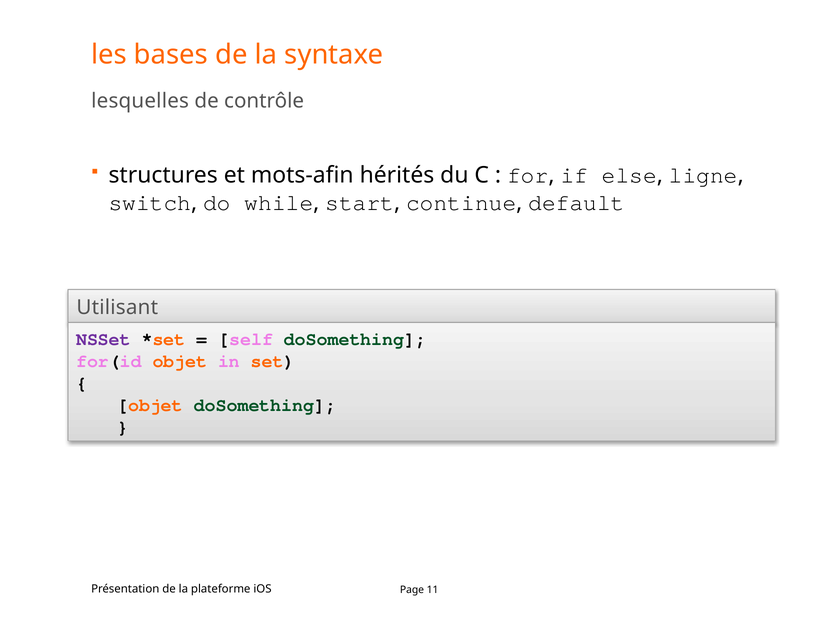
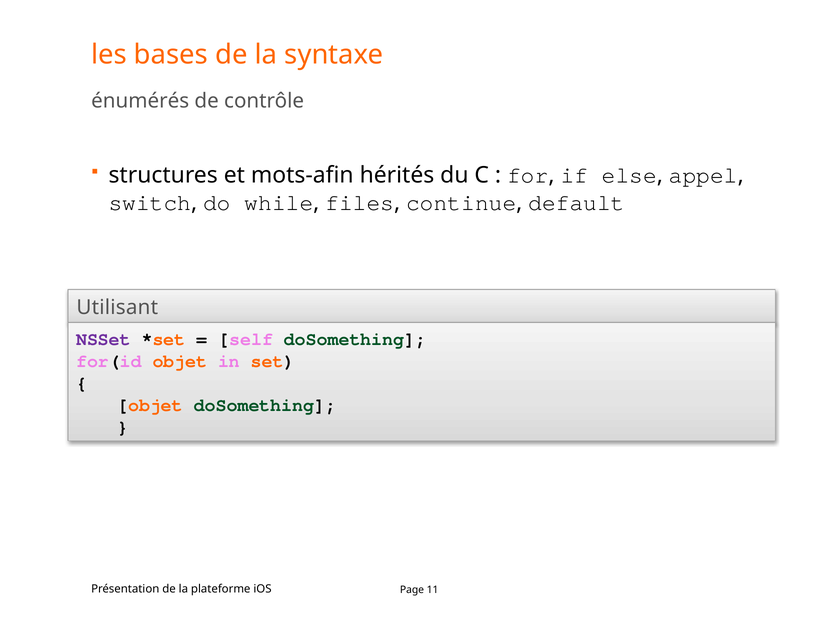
lesquelles: lesquelles -> énumérés (140, 101)
ligne: ligne -> appel (703, 175)
start: start -> files (360, 203)
